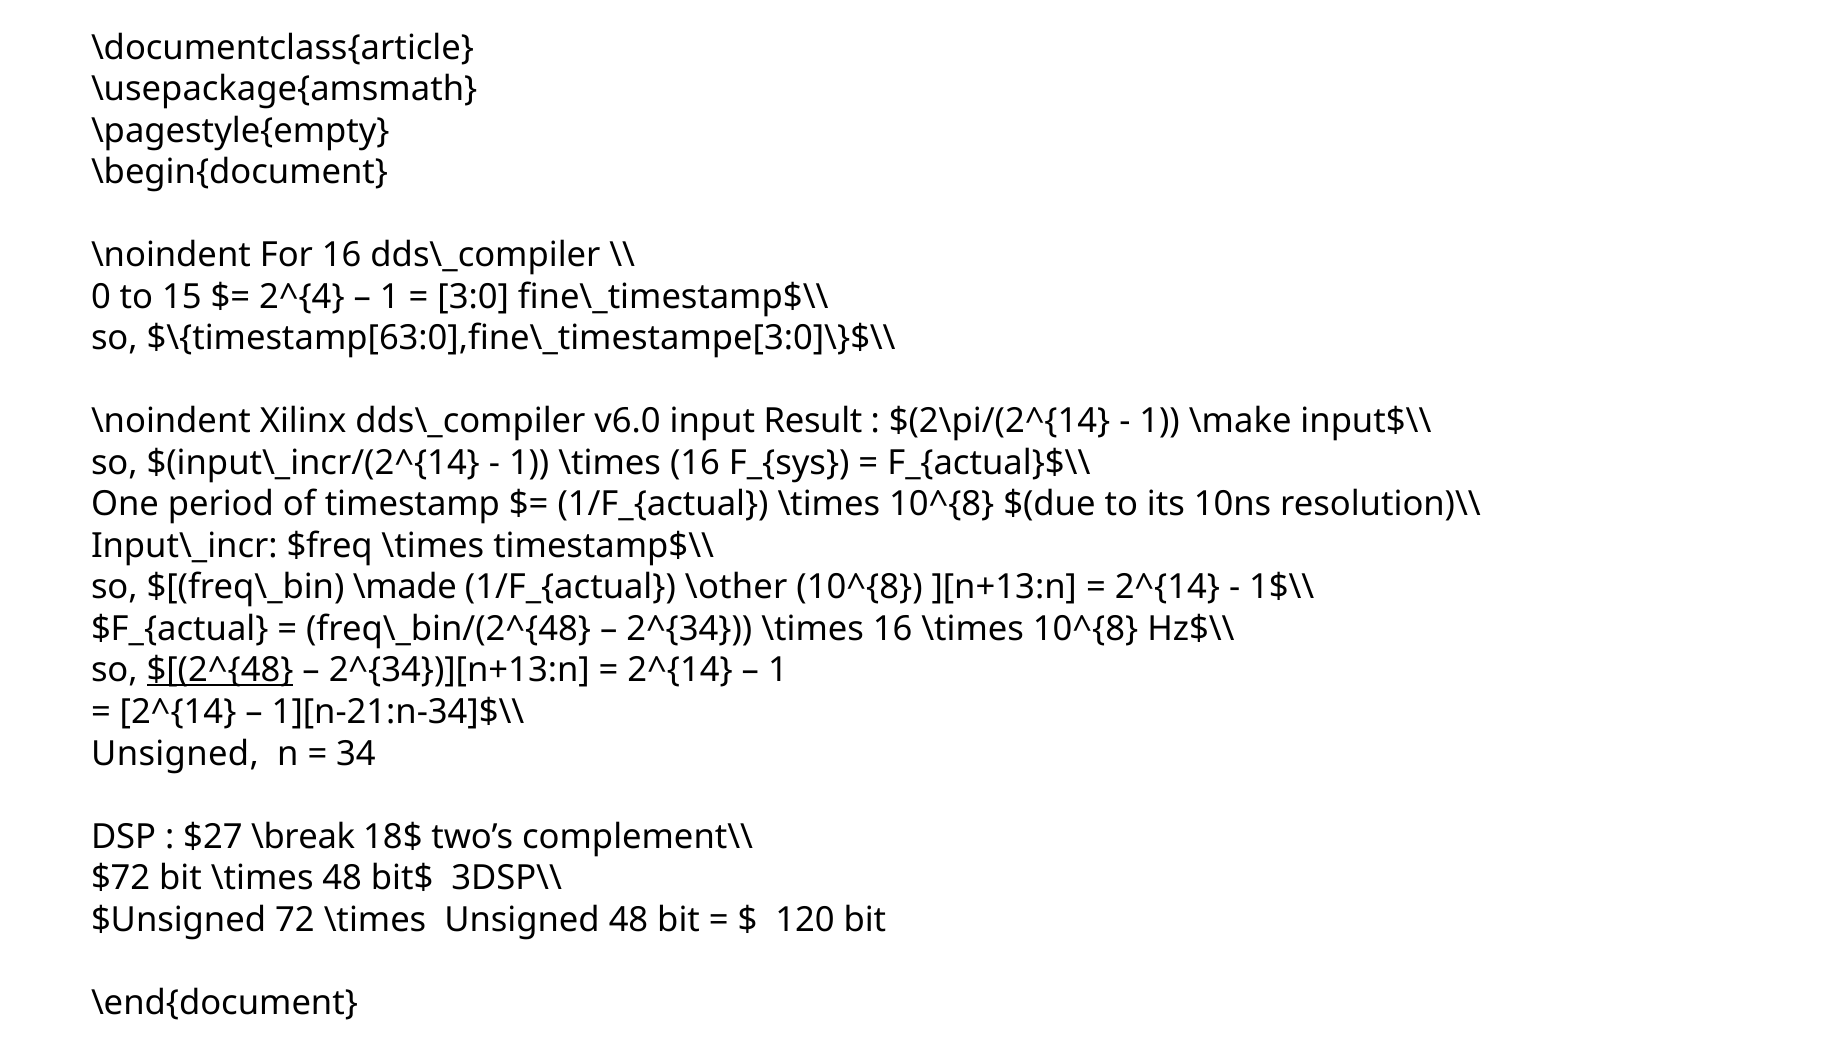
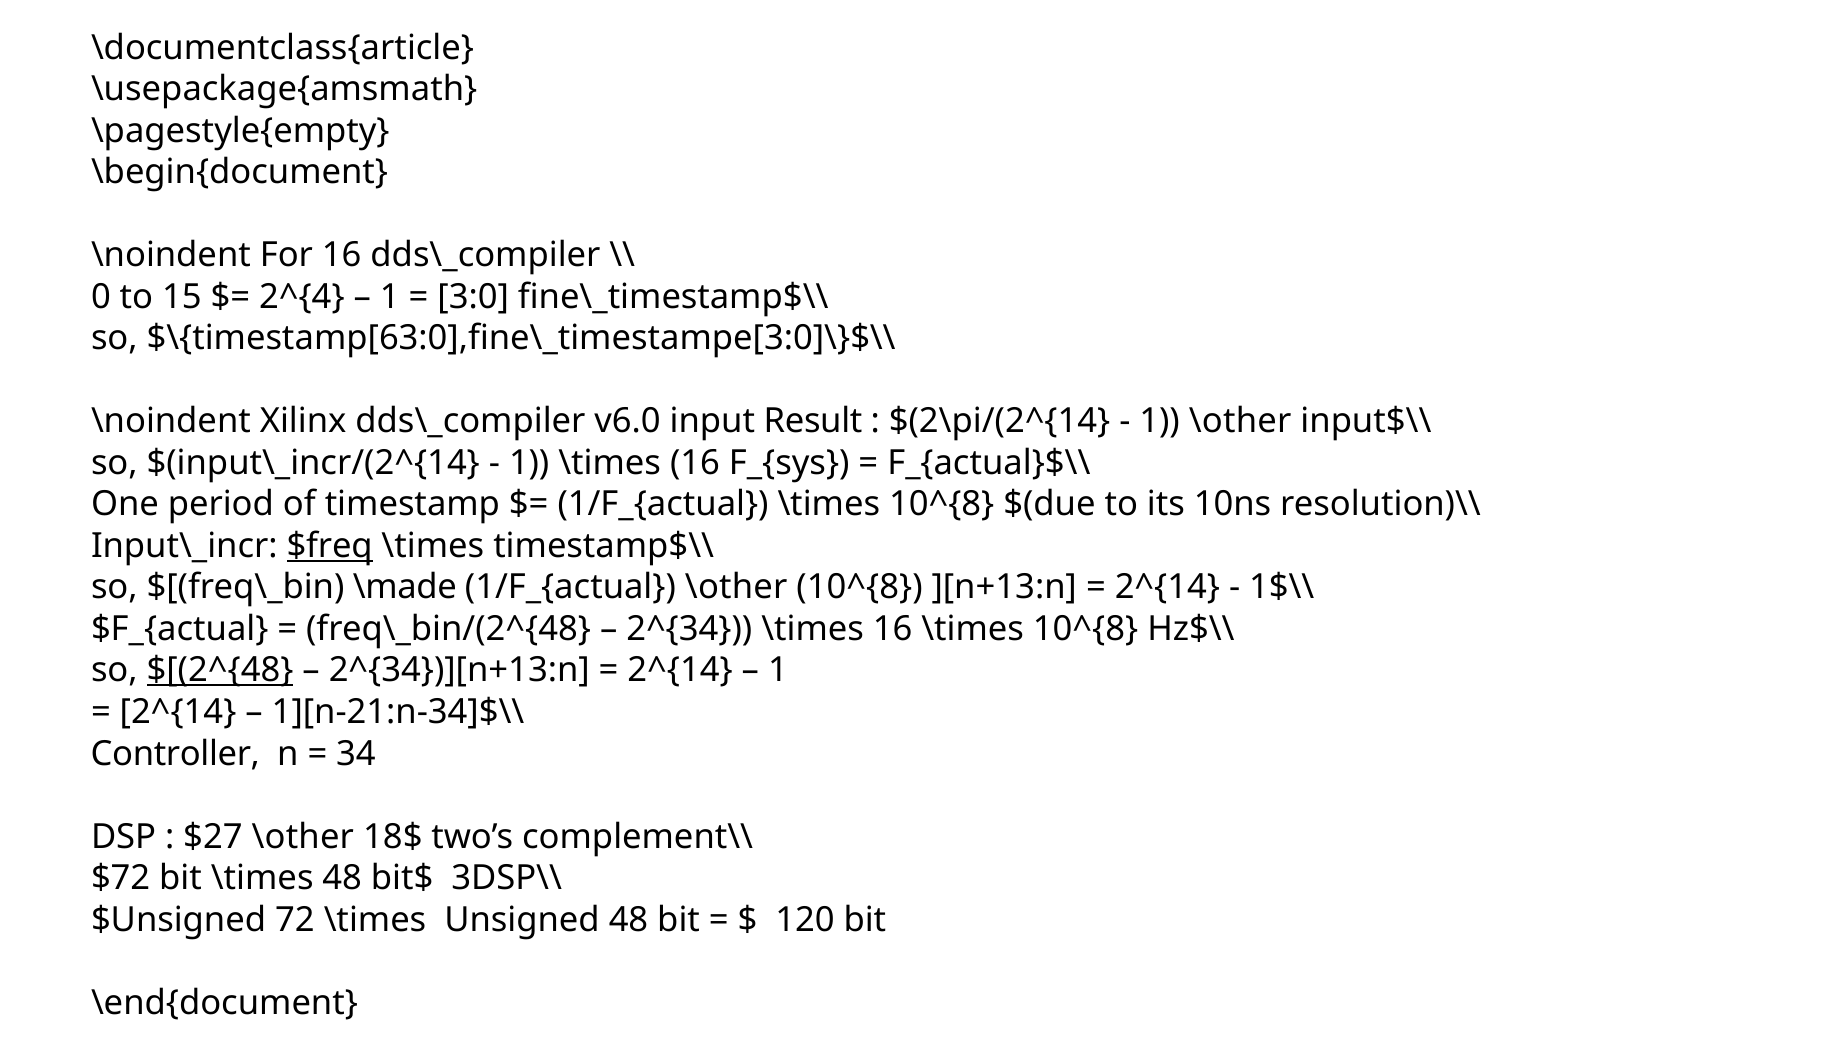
1 \make: \make -> \other (1240, 421)
$freq underline: none -> present (330, 546)
Unsigned: Unsigned -> Controller (175, 753)
$27 \break: \break -> \other (303, 836)
